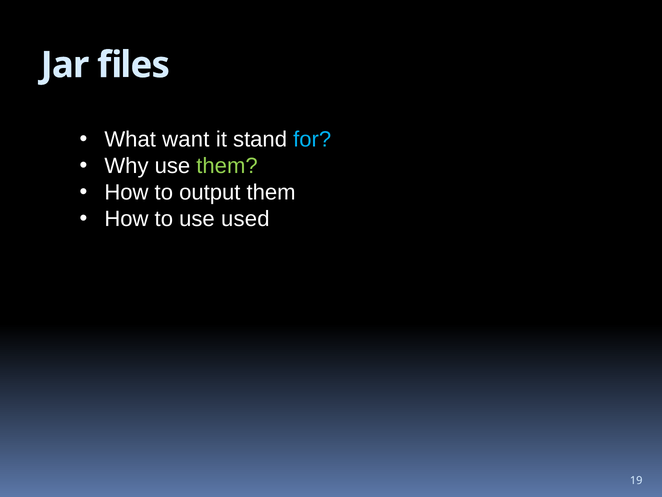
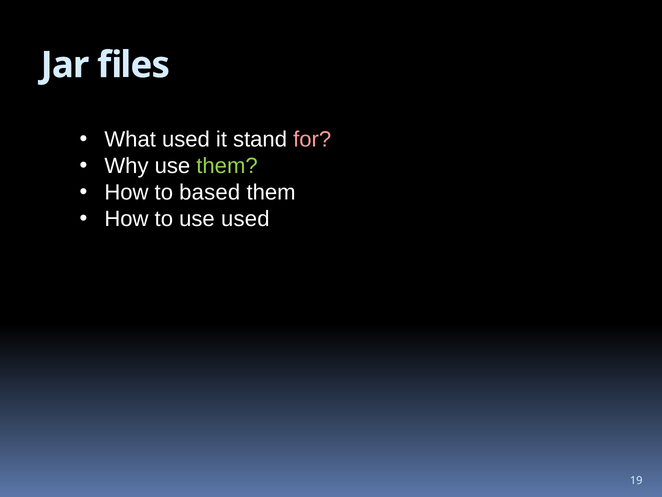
What want: want -> used (186, 139)
for colour: light blue -> pink (312, 139)
output: output -> based (210, 192)
